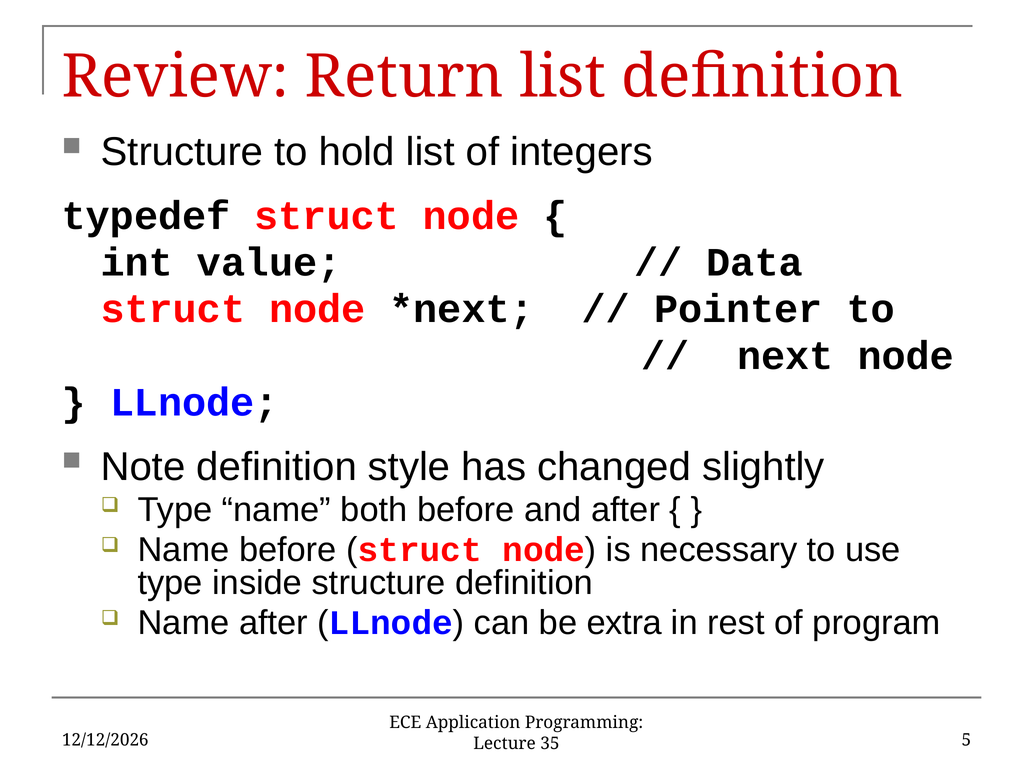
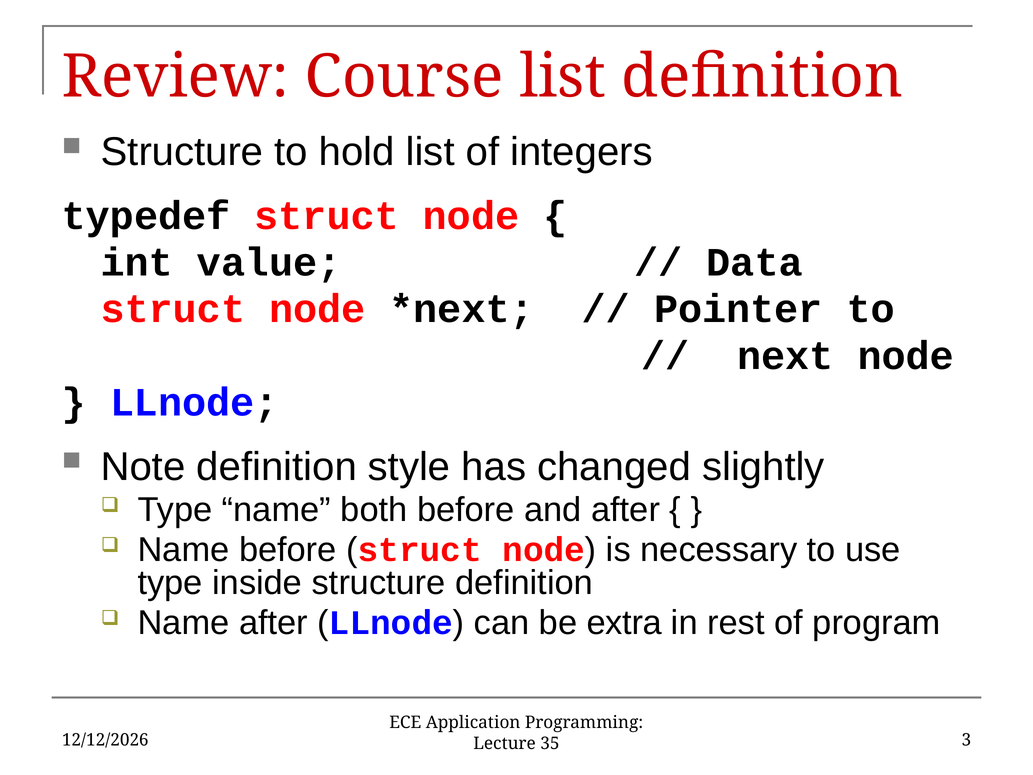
Return: Return -> Course (404, 77)
5: 5 -> 3 (966, 740)
